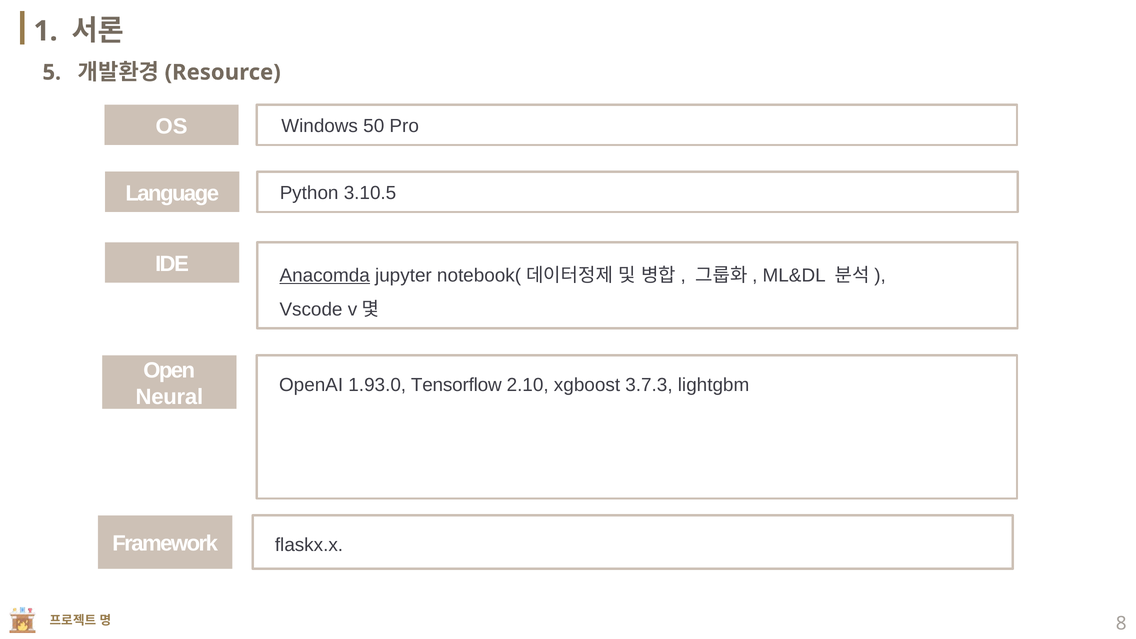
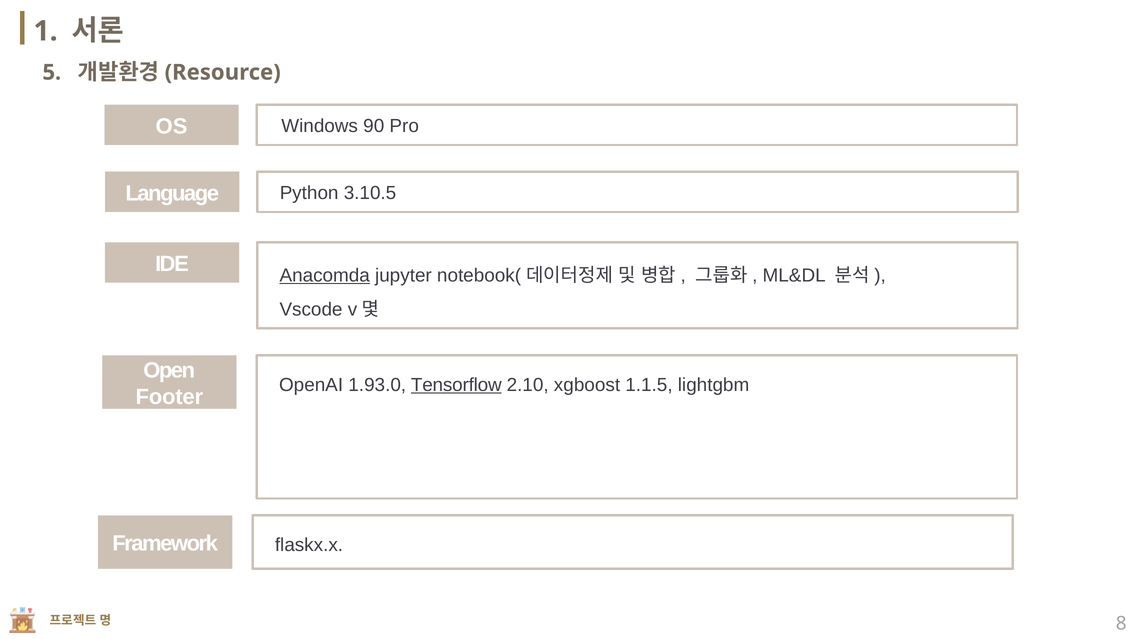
50: 50 -> 90 (374, 126)
Tensorflow underline: none -> present (456, 385)
3.7.3: 3.7.3 -> 1.1.5 (649, 385)
Neural: Neural -> Footer (169, 397)
